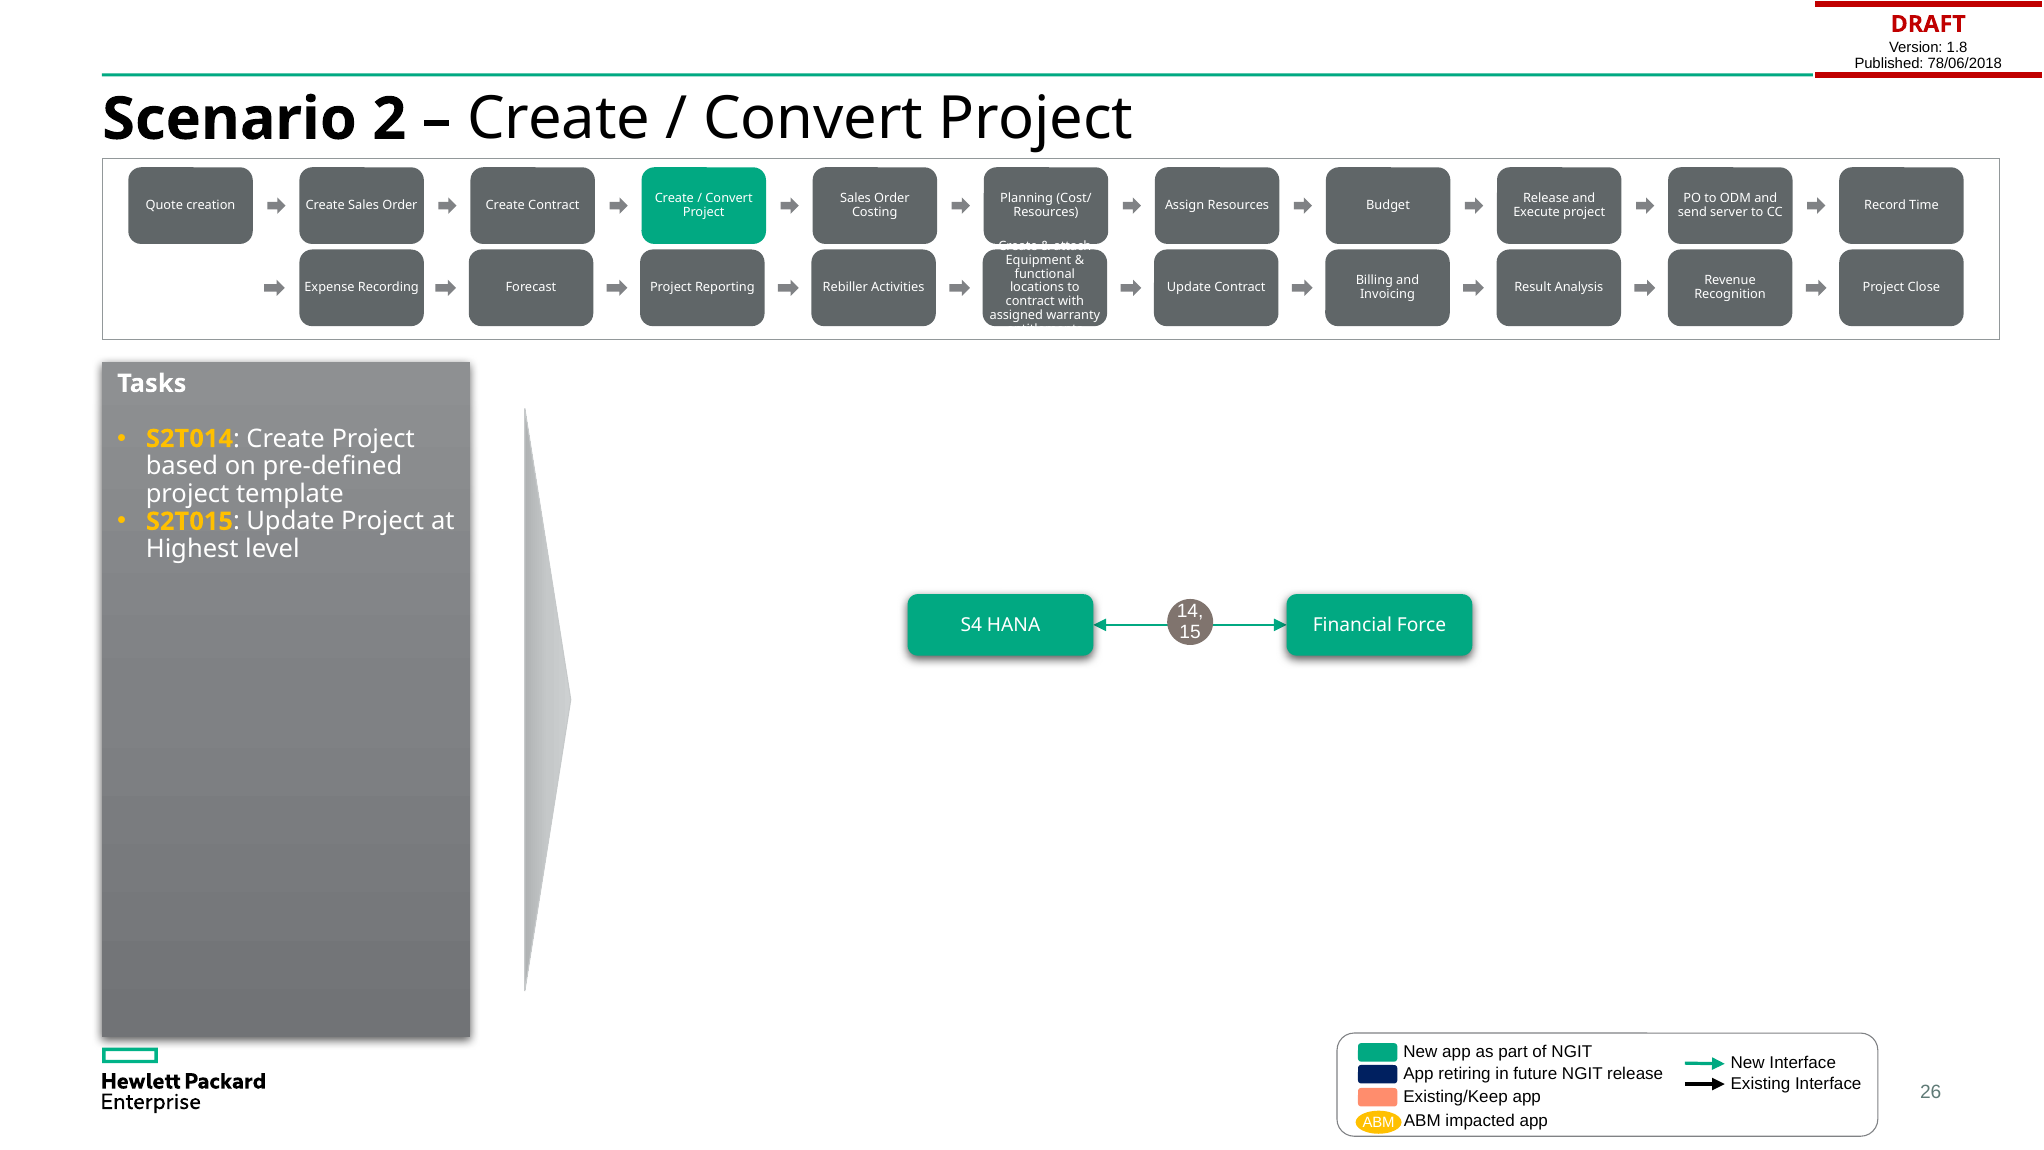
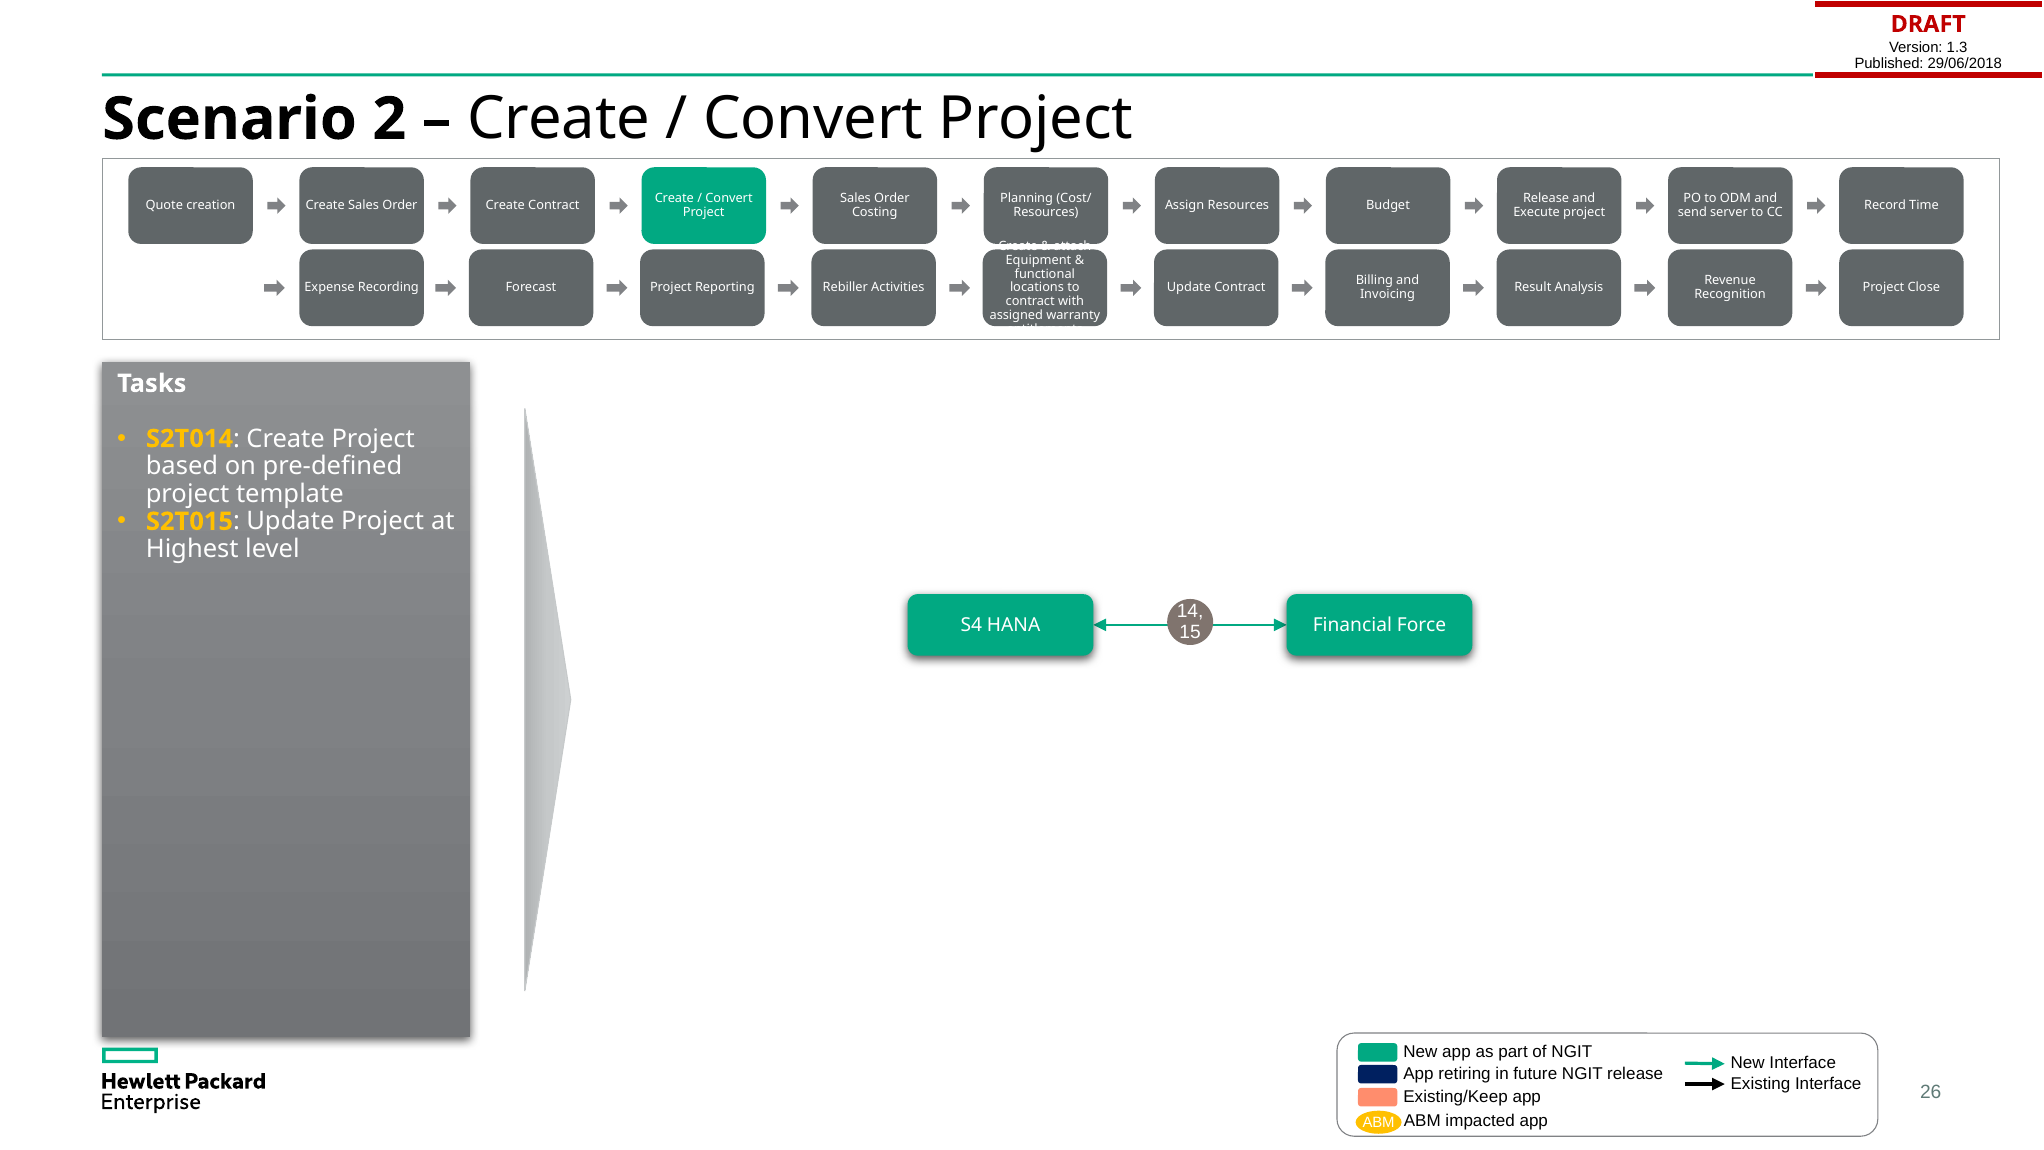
1.8: 1.8 -> 1.3 (1957, 47)
78/06/2018: 78/06/2018 -> 29/06/2018 (1965, 64)
